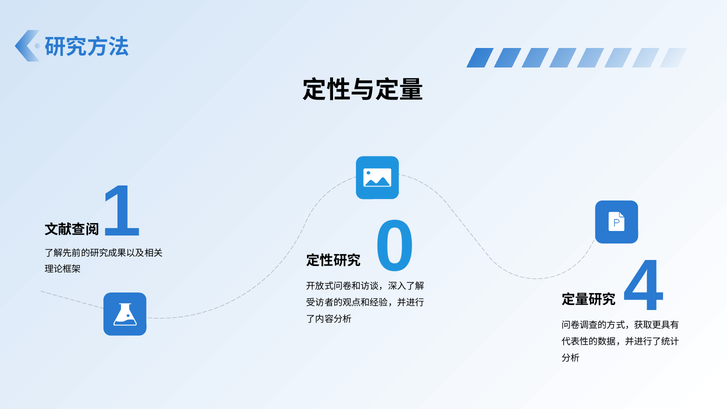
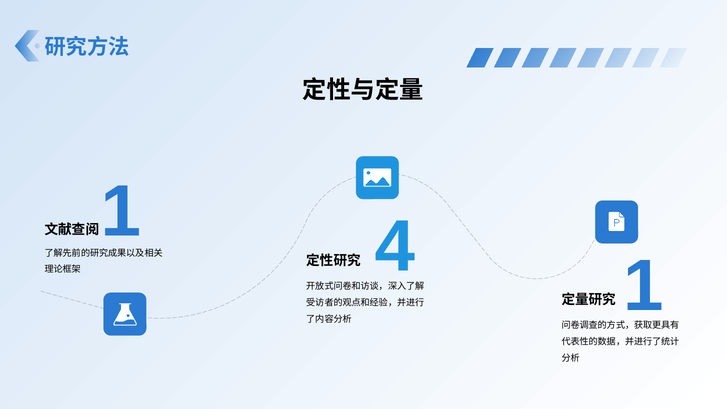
0: 0 -> 4 (395, 247)
4: 4 -> 1 (644, 286)
